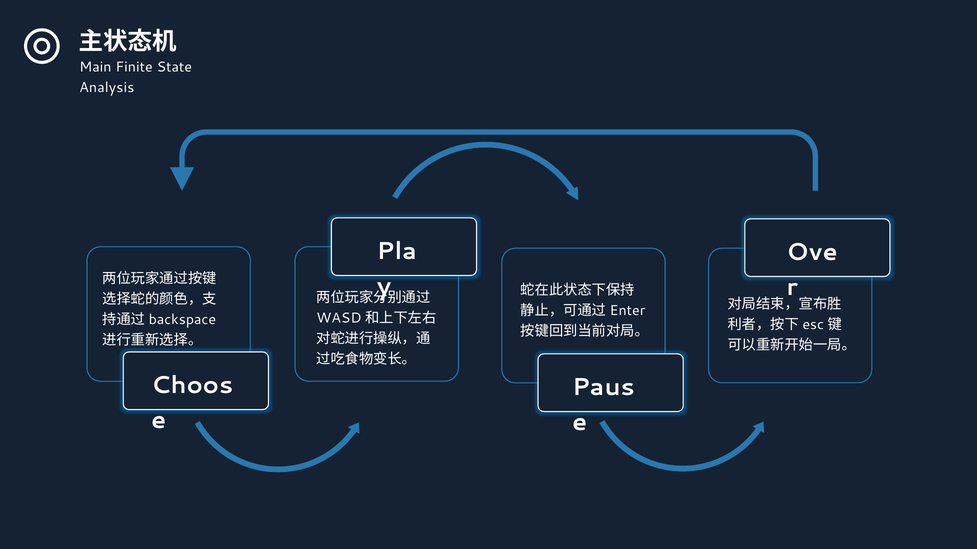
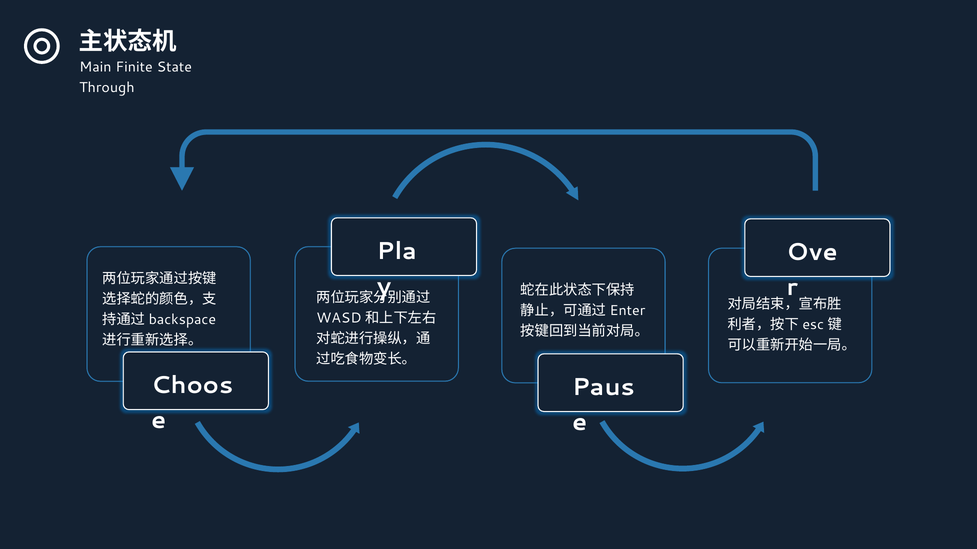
Analysis: Analysis -> Through (107, 88)
